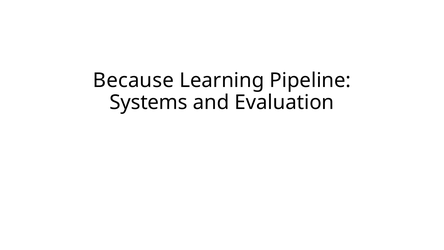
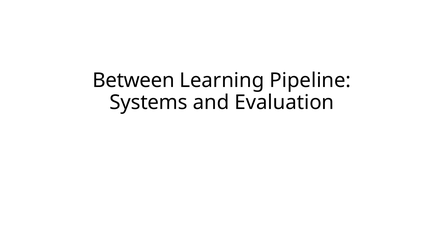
Because: Because -> Between (134, 80)
